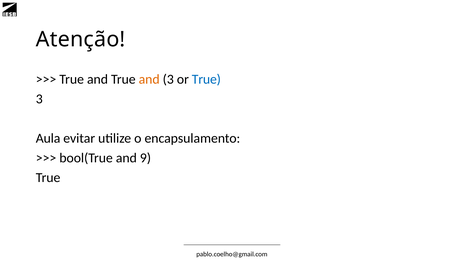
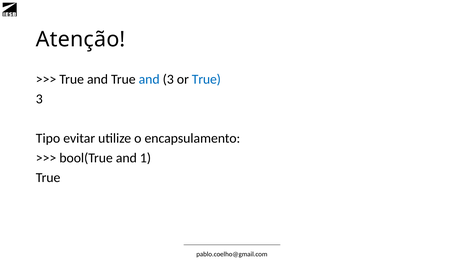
and colour: orange -> blue (149, 79)
Aula: Aula -> Tipo (48, 138)
9: 9 -> 1 (145, 158)
